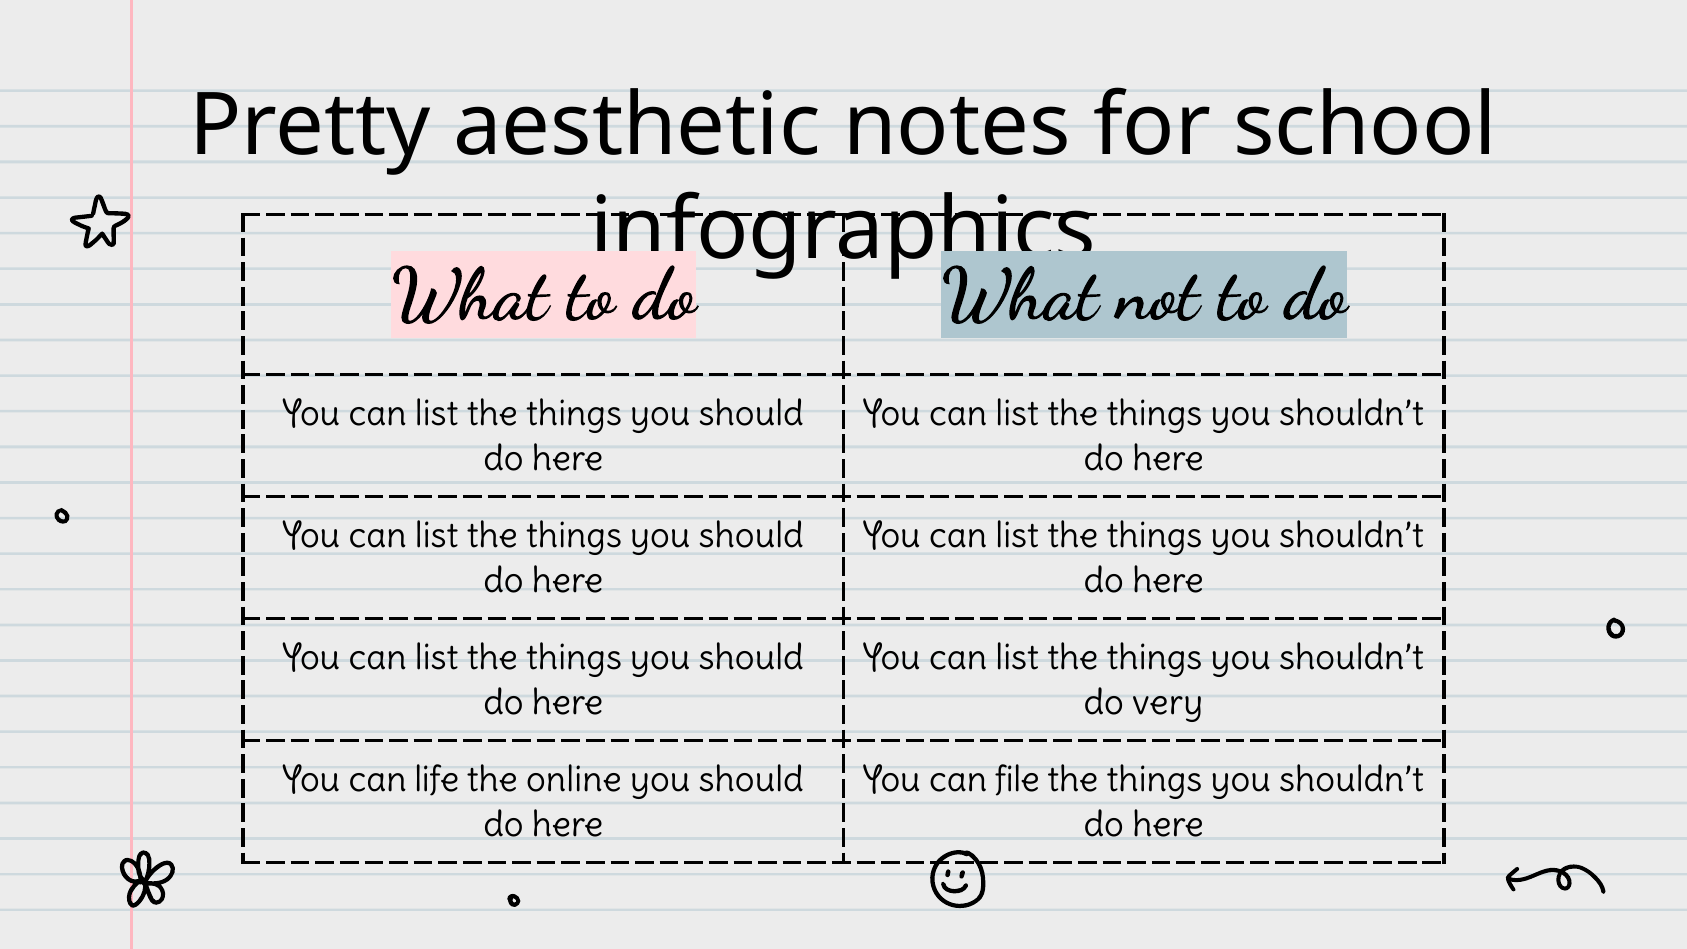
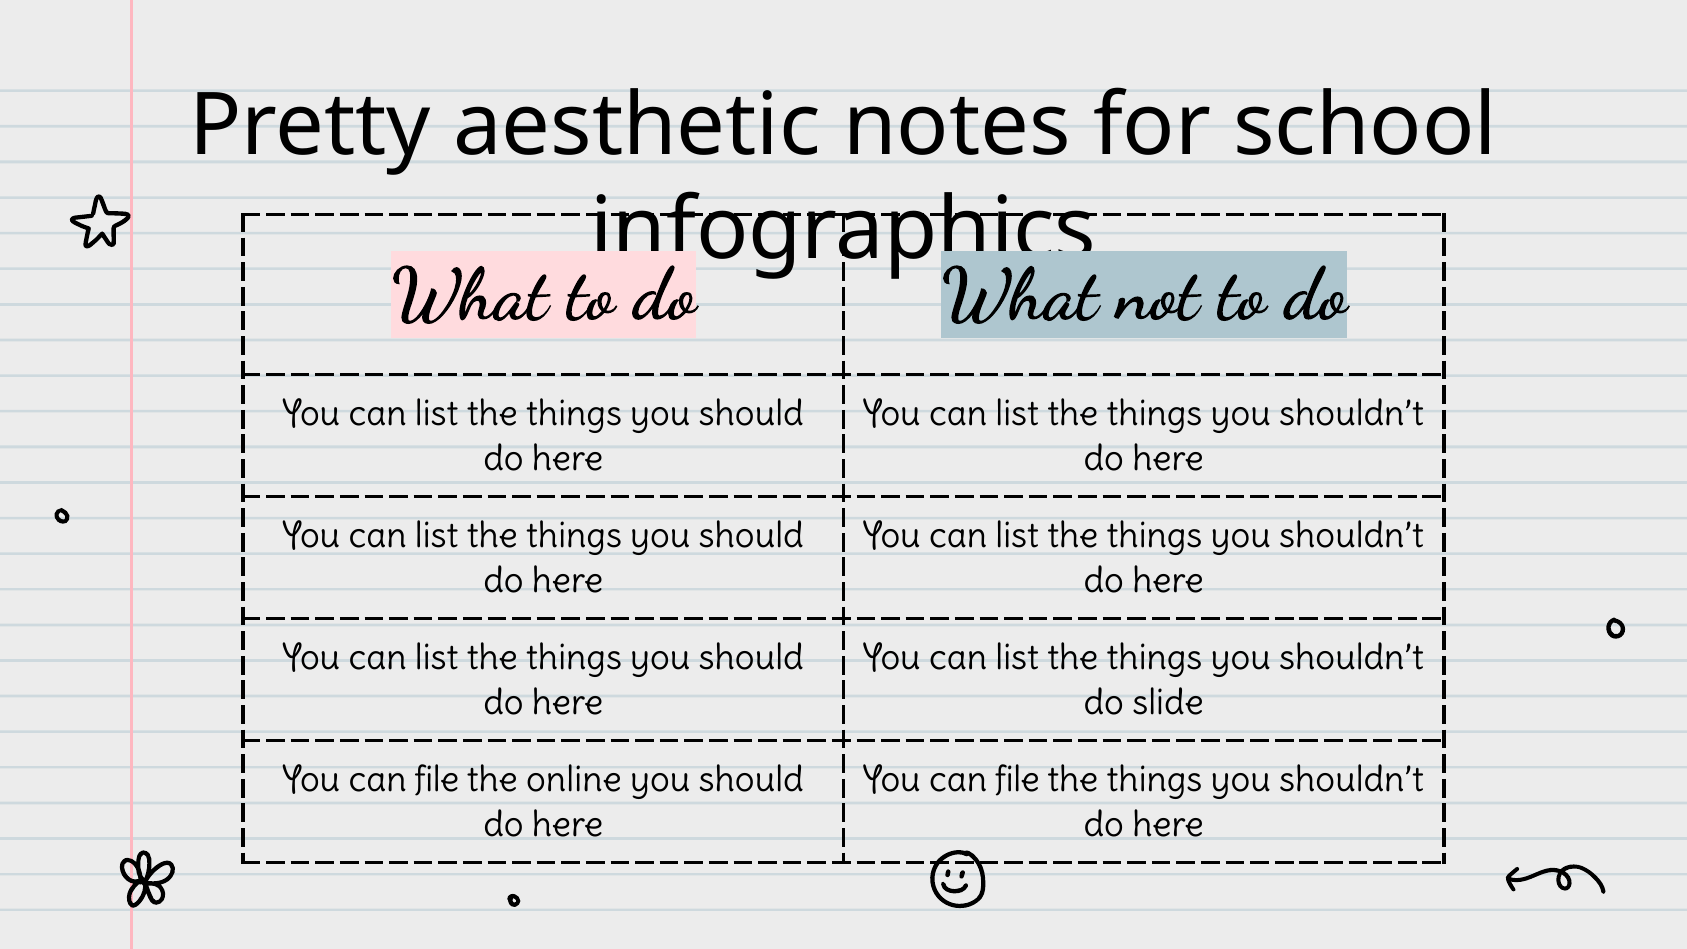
very: very -> slide (1168, 703)
life: life -> file (437, 780)
